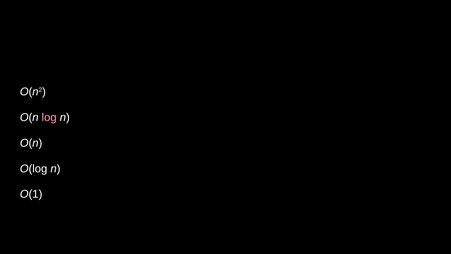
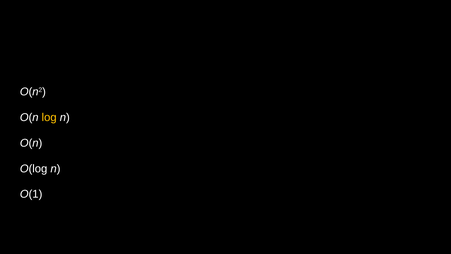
log colour: pink -> yellow (49, 117)
